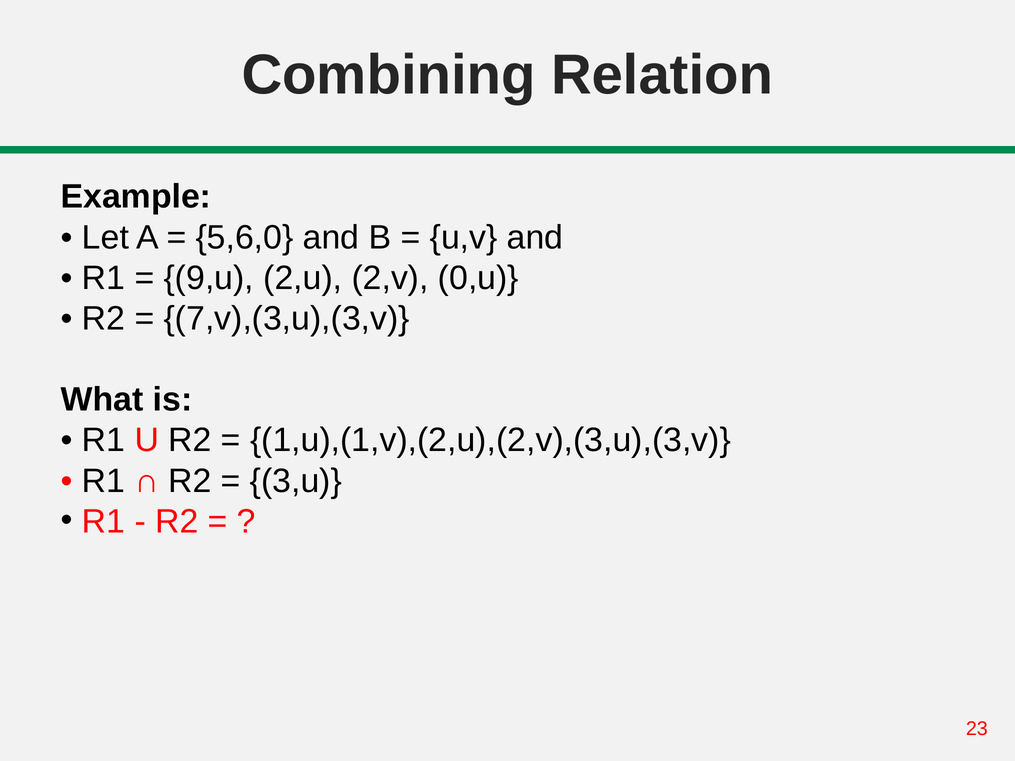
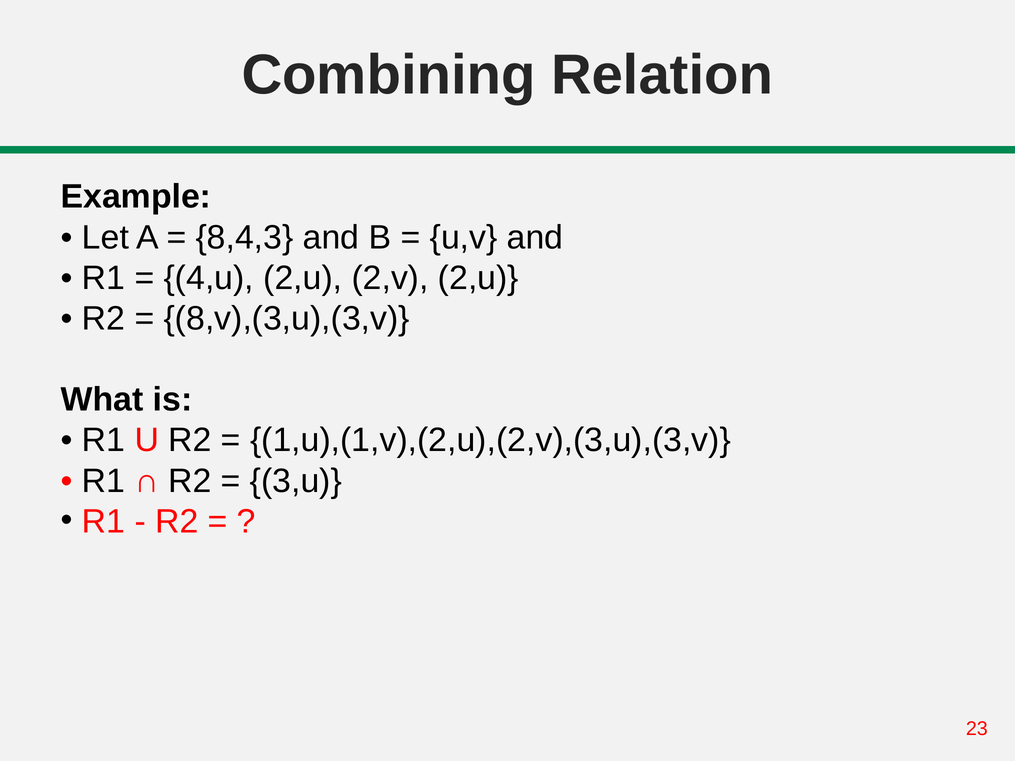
5,6,0: 5,6,0 -> 8,4,3 (245, 237)
9,u: 9,u -> 4,u (209, 278)
2,v 0,u: 0,u -> 2,u (478, 278)
7,v),(3,u),(3,v: 7,v),(3,u),(3,v -> 8,v),(3,u),(3,v (287, 319)
